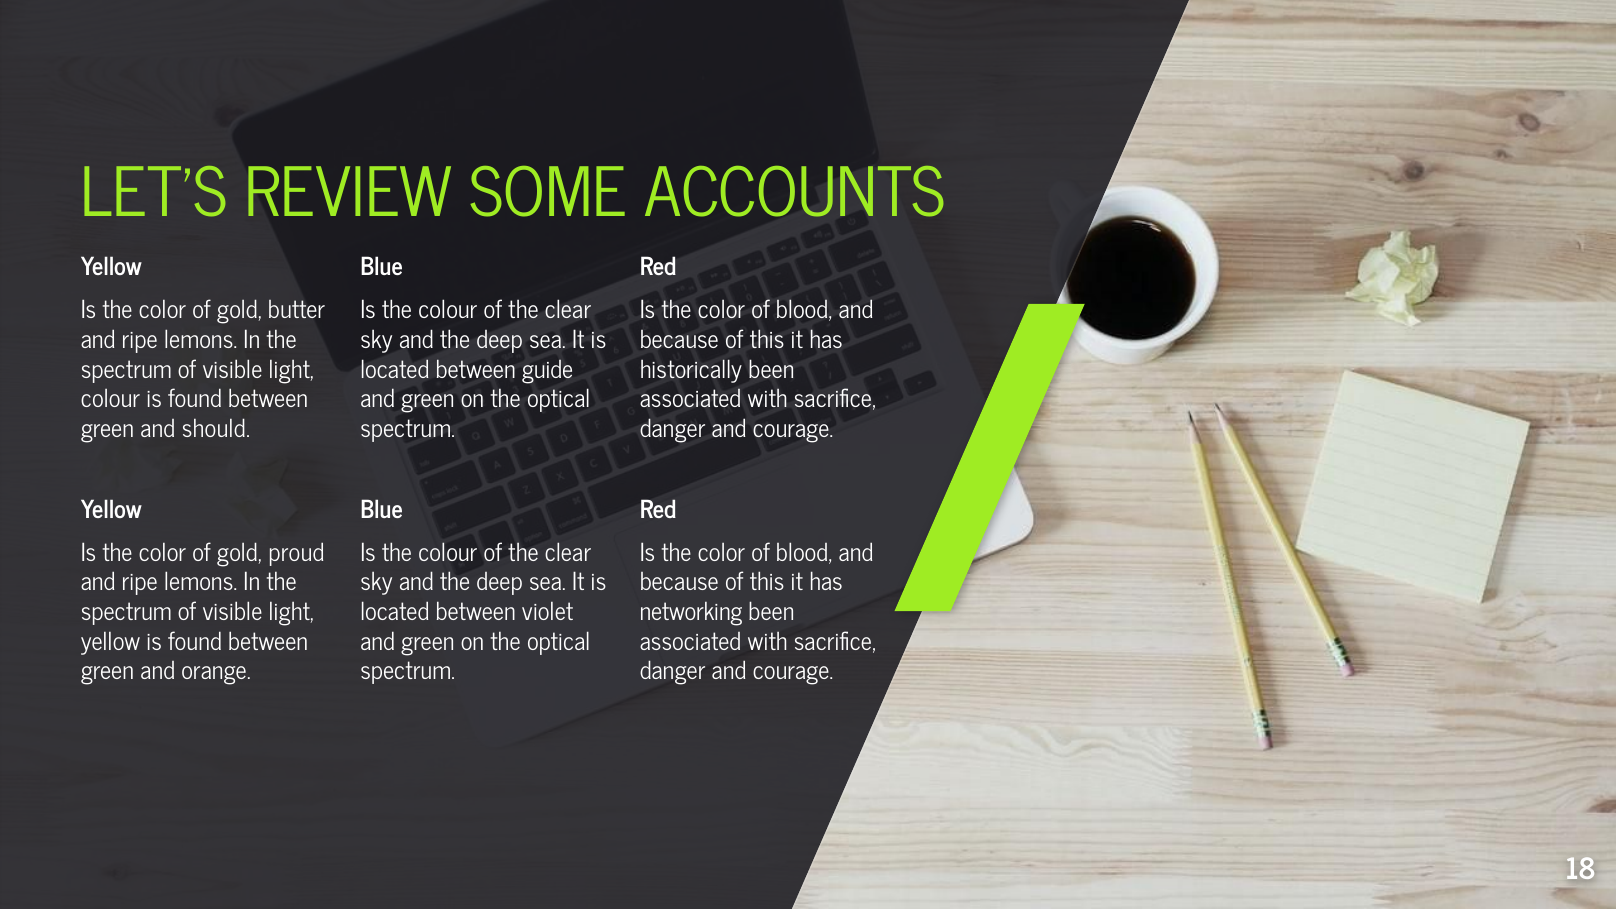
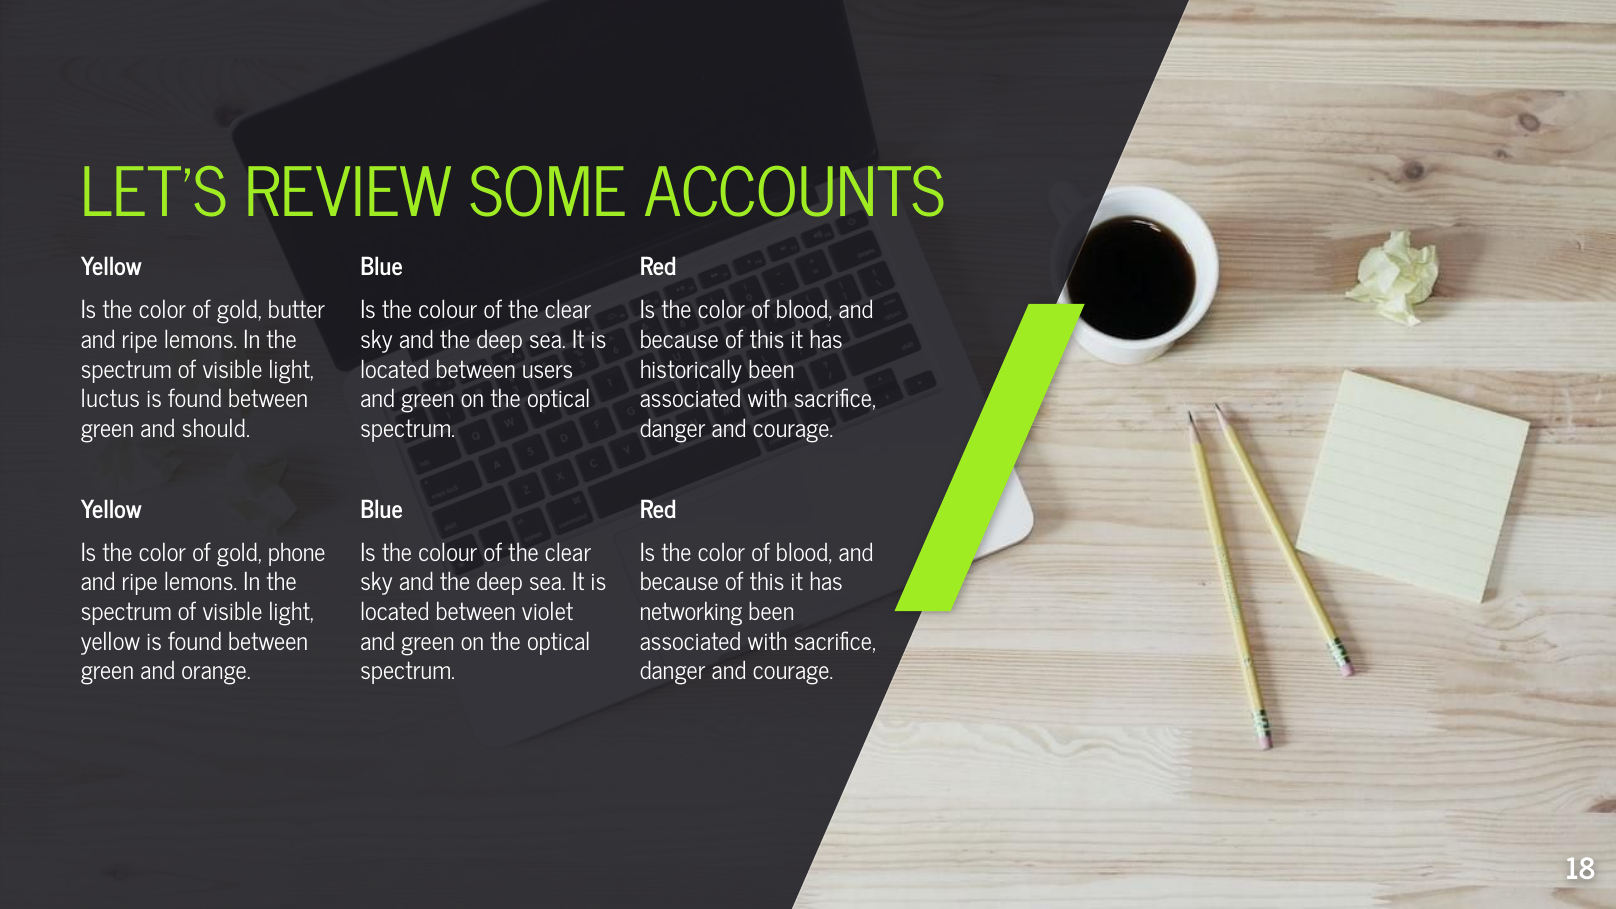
guide: guide -> users (548, 370)
colour: colour -> luctus (110, 400)
proud: proud -> phone (297, 553)
